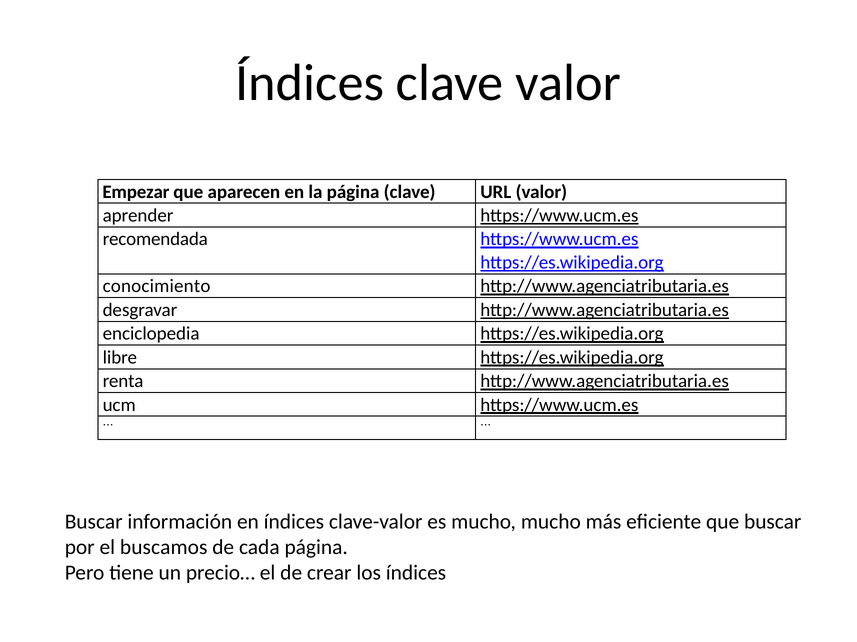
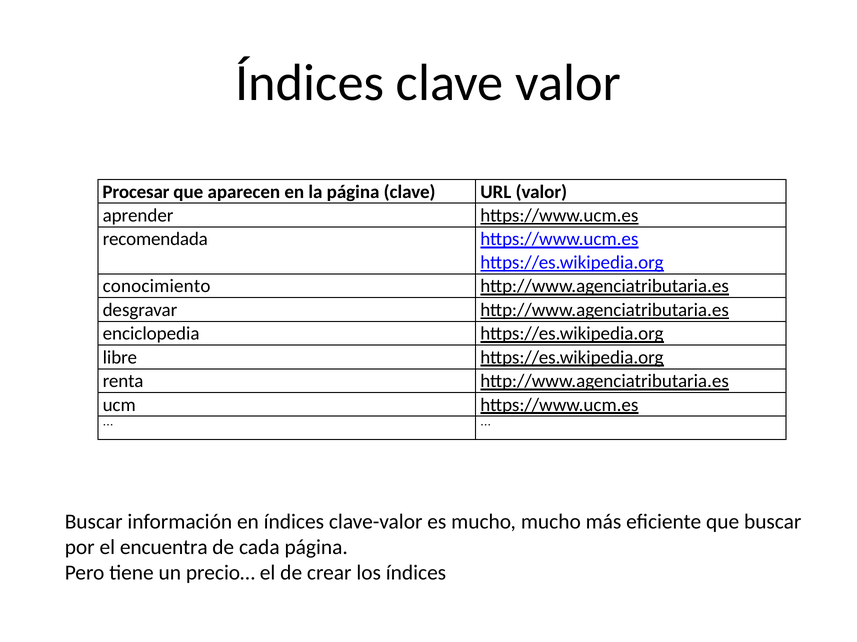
Empezar: Empezar -> Procesar (136, 192)
buscamos: buscamos -> encuentra (164, 548)
